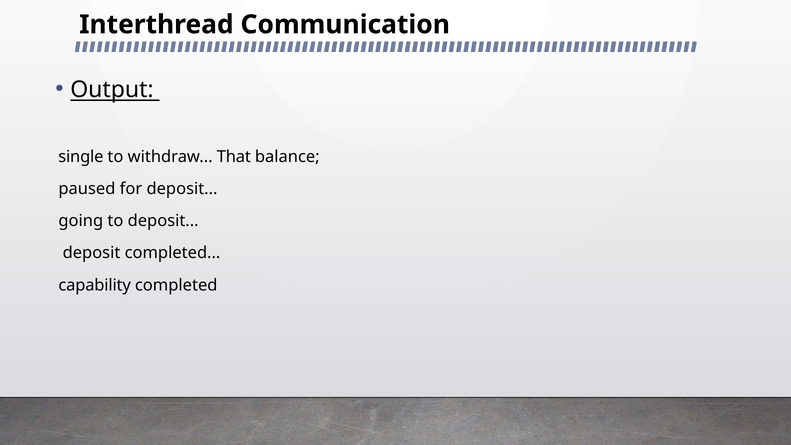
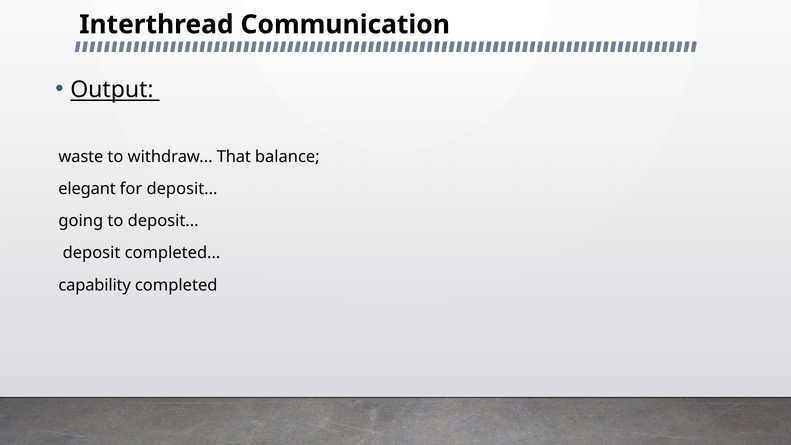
single: single -> waste (81, 157)
paused: paused -> elegant (87, 189)
